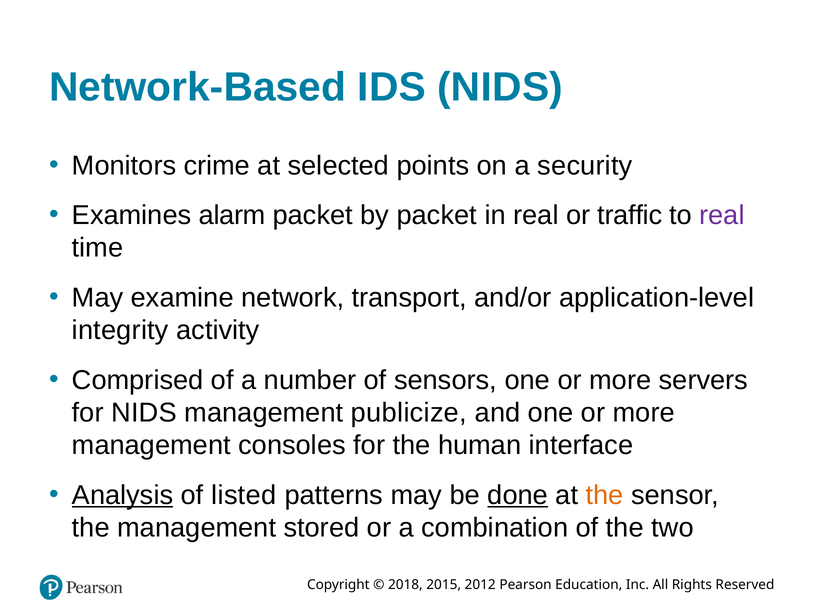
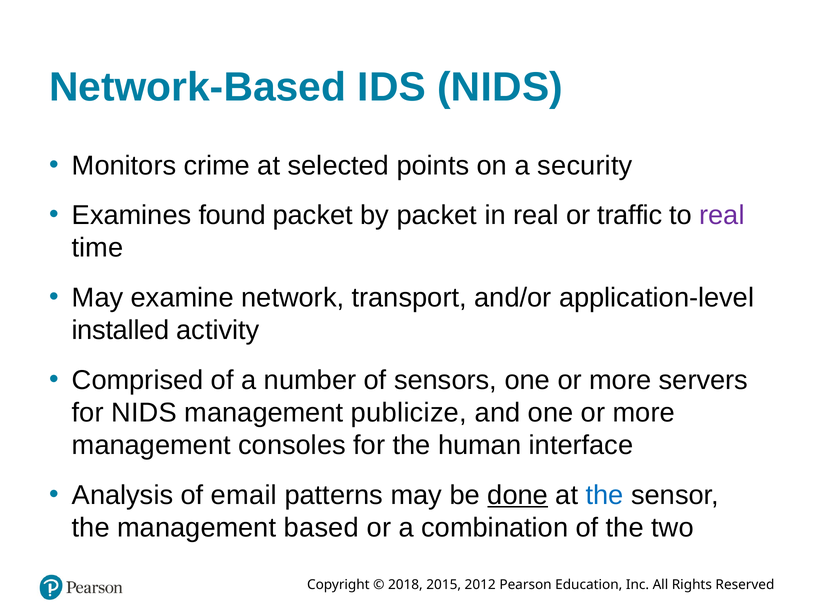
alarm: alarm -> found (232, 215)
integrity: integrity -> installed (120, 330)
Analysis underline: present -> none (123, 495)
listed: listed -> email (244, 495)
the colour: orange -> blue (605, 495)
stored: stored -> based (321, 528)
